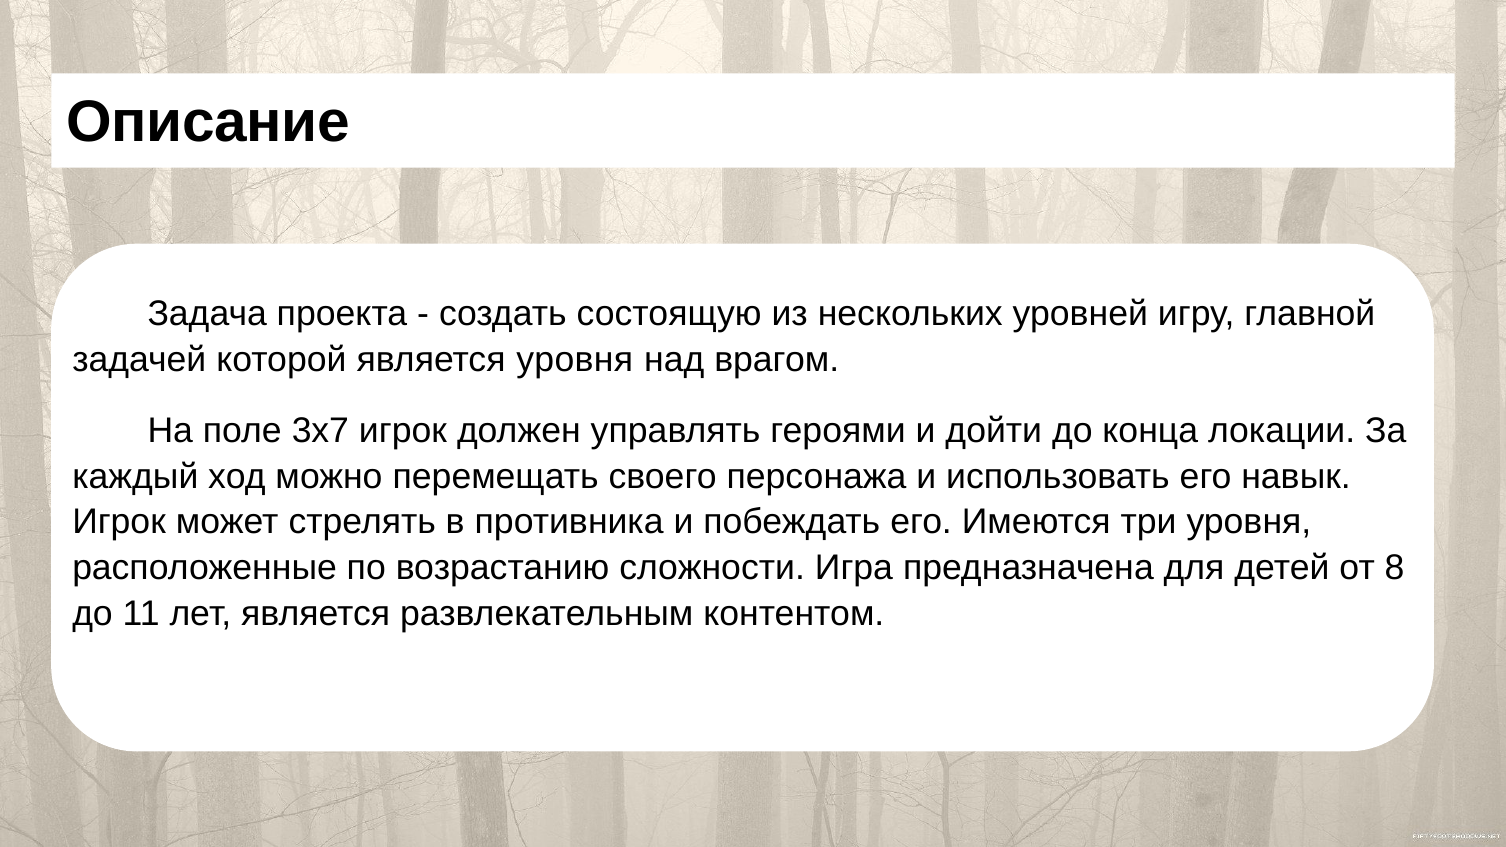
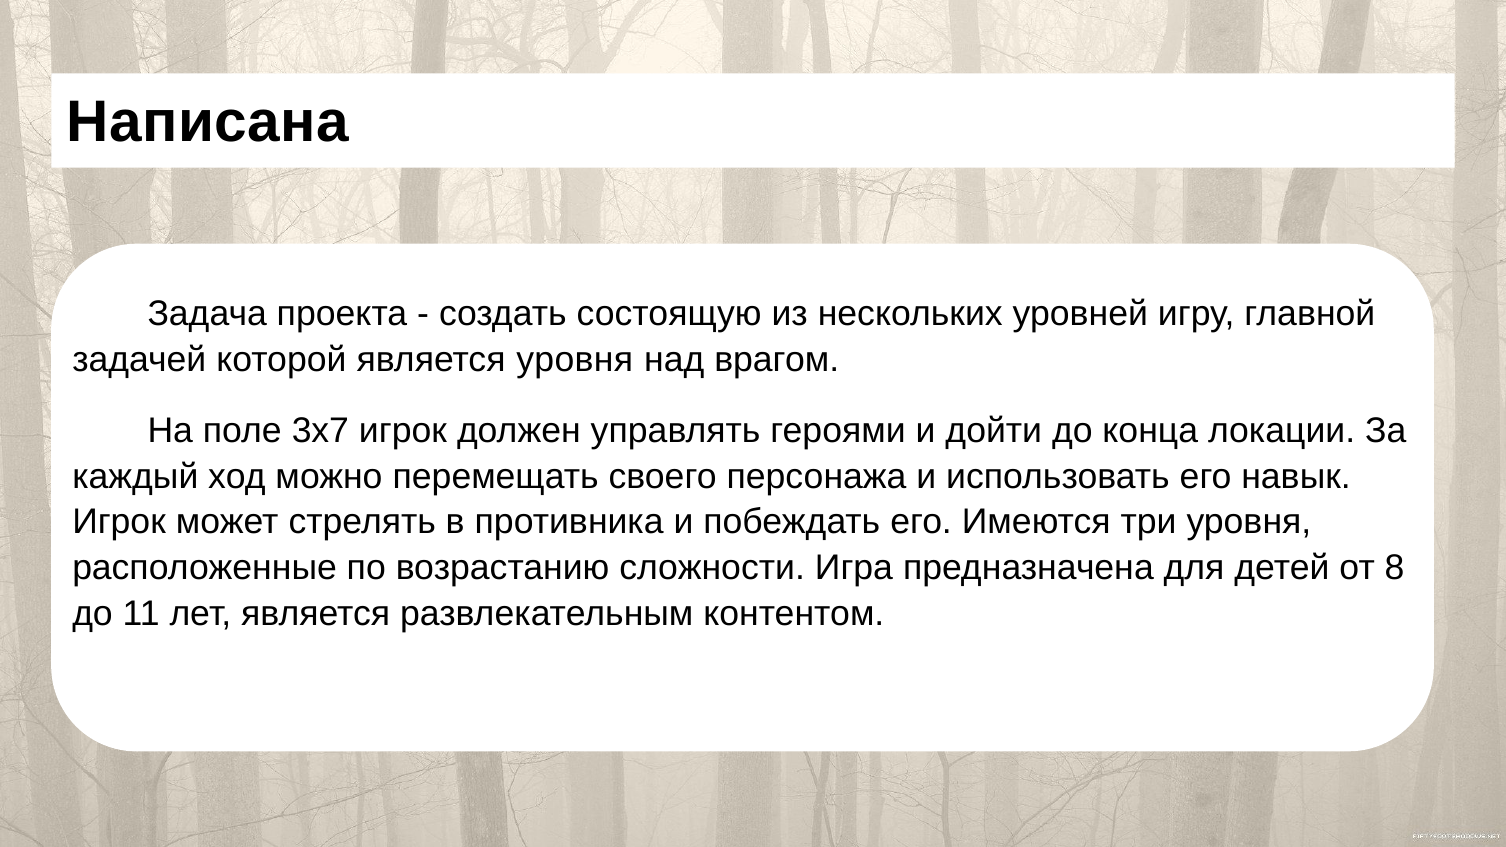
Описание: Описание -> Написана (208, 122)
